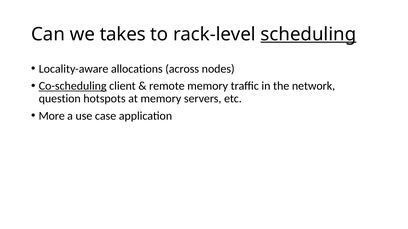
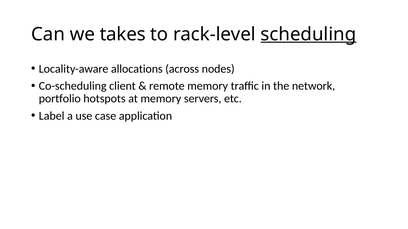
Co-scheduling underline: present -> none (73, 86)
question: question -> portfolio (60, 99)
More: More -> Label (52, 116)
